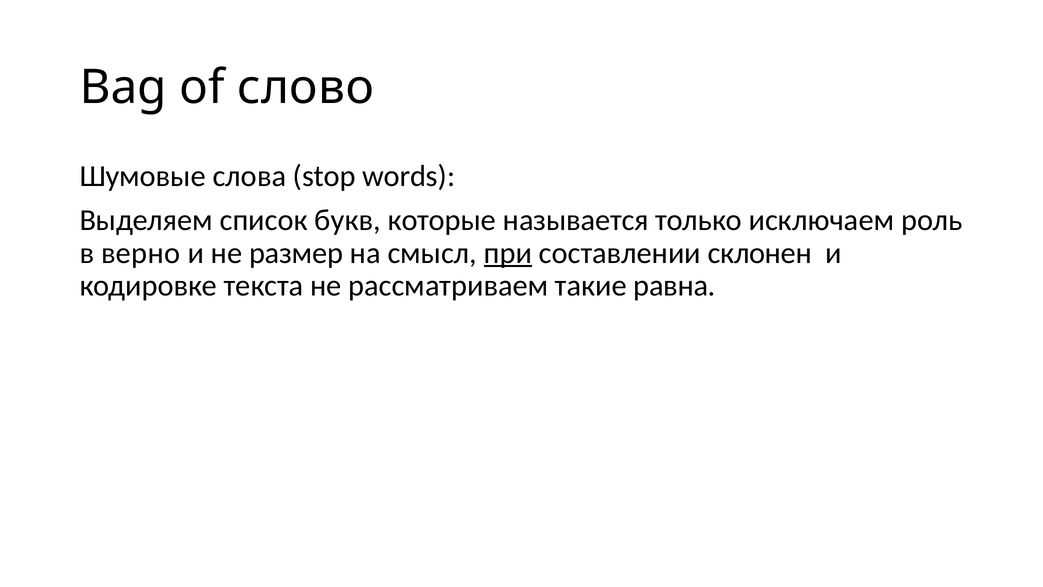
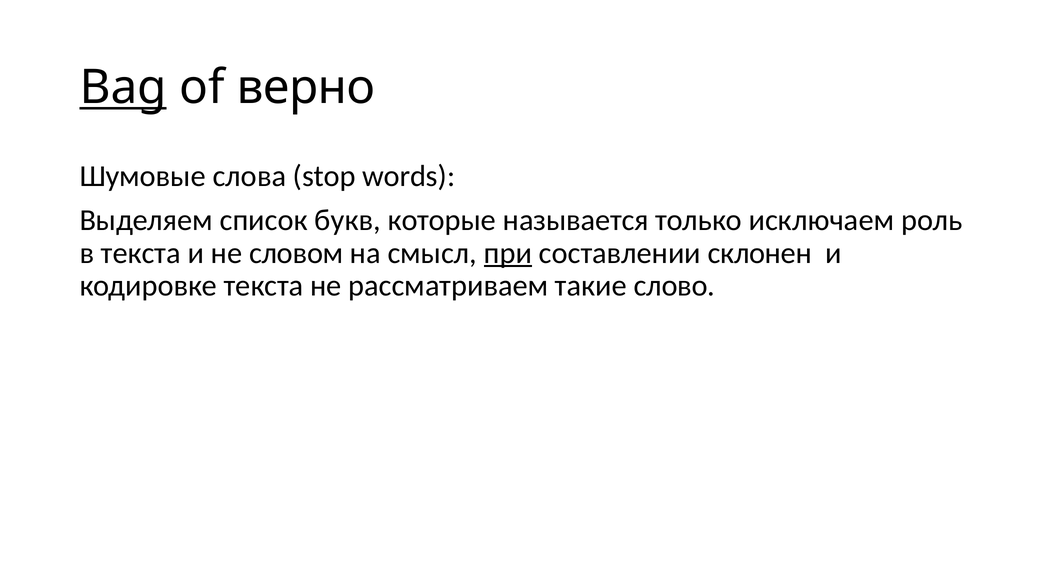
Bag underline: none -> present (123, 88)
слово: слово -> верно (306, 88)
в верно: верно -> текста (141, 253)
размер: размер -> словом (296, 253)
равна: равна -> слово (674, 286)
